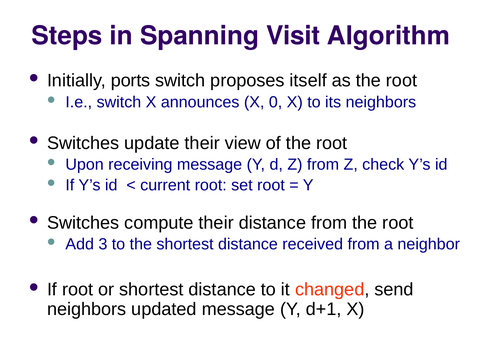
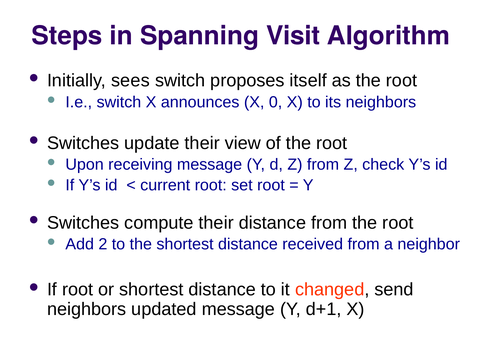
ports: ports -> sees (130, 80)
3: 3 -> 2 (103, 244)
